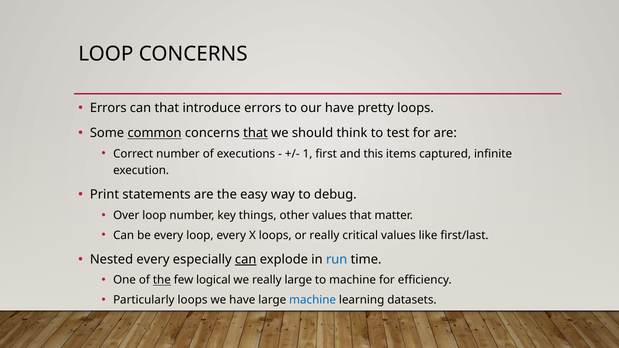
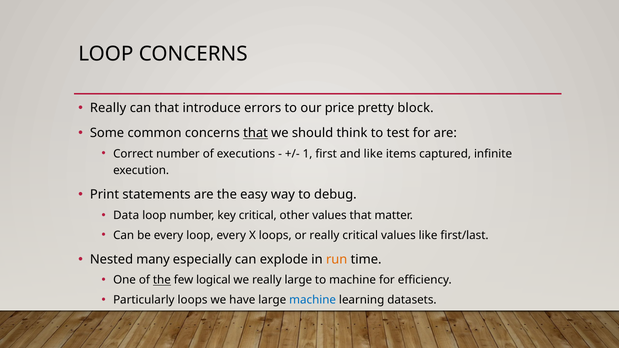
Errors: Errors -> Really (108, 108)
our have: have -> price (340, 108)
pretty loops: loops -> block (416, 108)
common underline: present -> none (155, 133)
and this: this -> like (373, 154)
Over: Over -> Data (126, 215)
key things: things -> critical (258, 215)
Nested every: every -> many (153, 260)
can underline: present -> none (246, 260)
run colour: blue -> orange (337, 260)
